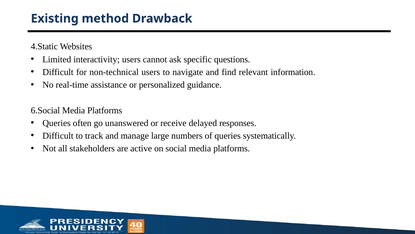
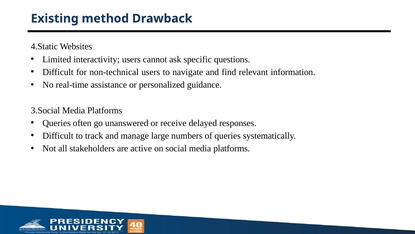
6.Social: 6.Social -> 3.Social (45, 110)
